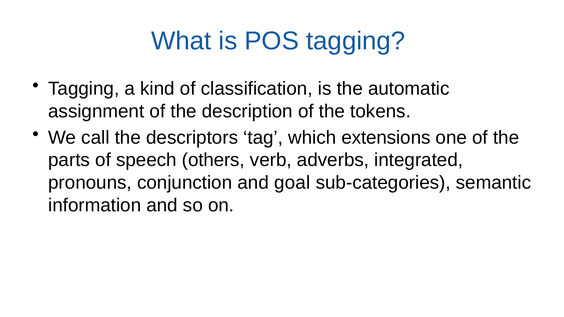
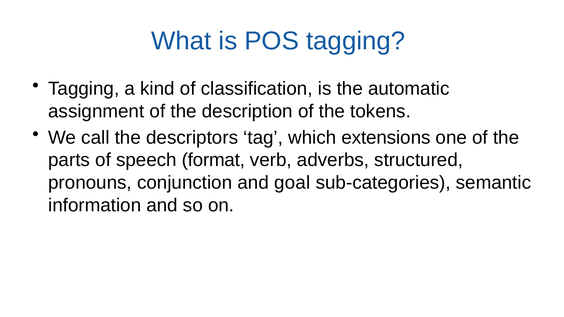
others: others -> format (213, 160)
integrated: integrated -> structured (419, 160)
